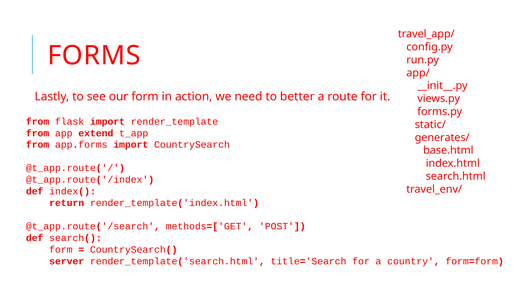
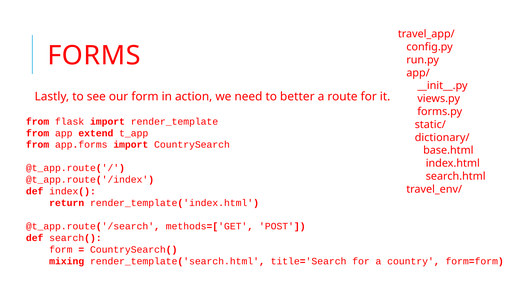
generates/: generates/ -> dictionary/ (442, 138)
server: server -> mixing (67, 262)
